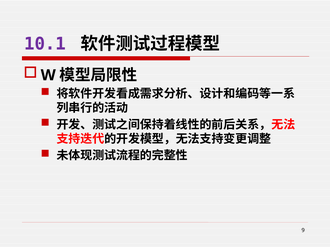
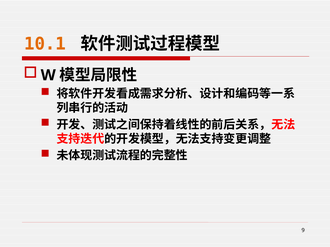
10.1 colour: purple -> orange (45, 44)
